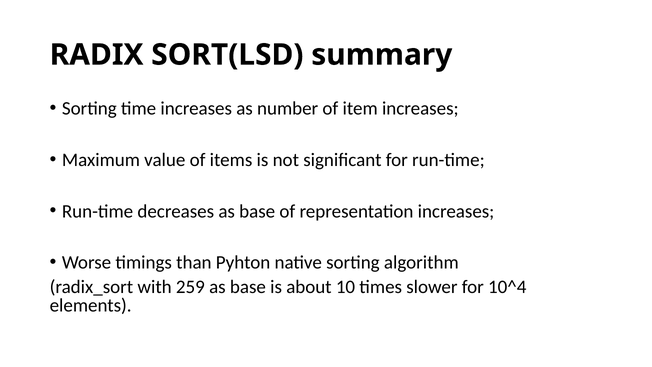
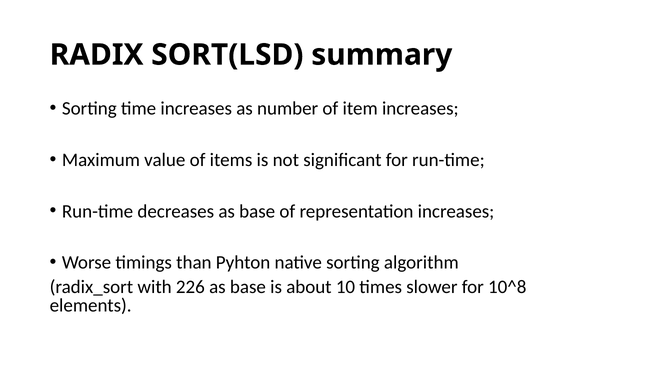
259: 259 -> 226 (190, 287)
10^4: 10^4 -> 10^8 (507, 287)
